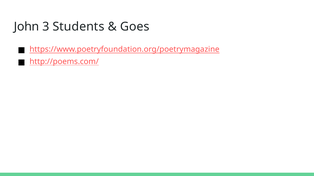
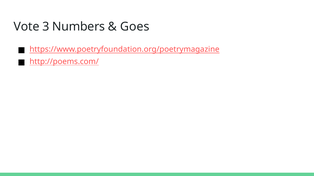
John: John -> Vote (27, 27)
Students: Students -> Numbers (79, 27)
